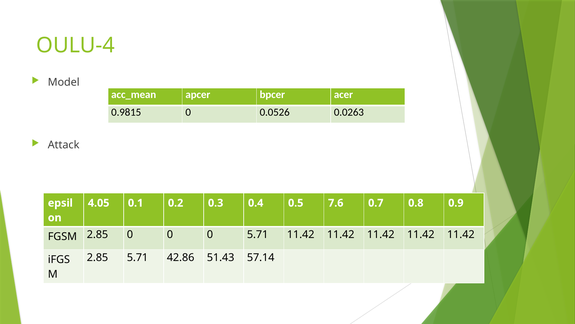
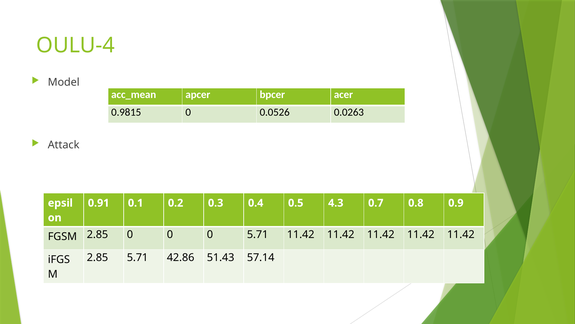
4.05: 4.05 -> 0.91 (99, 203)
7.6: 7.6 -> 4.3 (336, 203)
